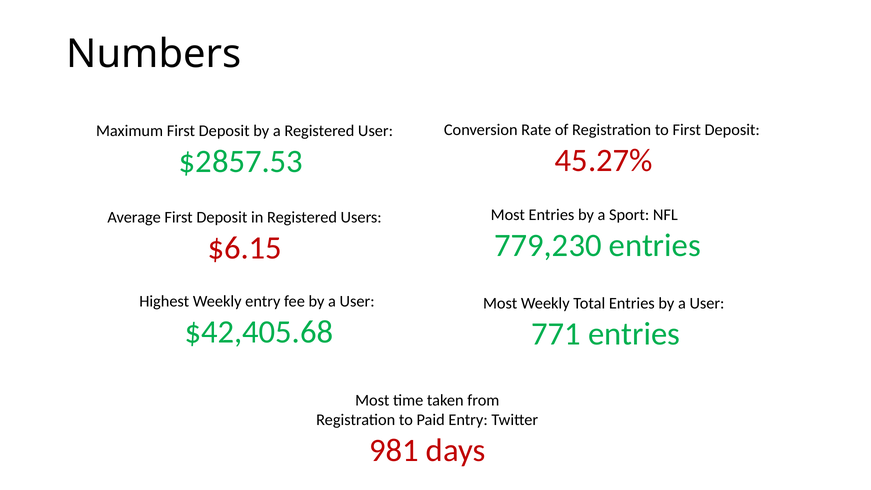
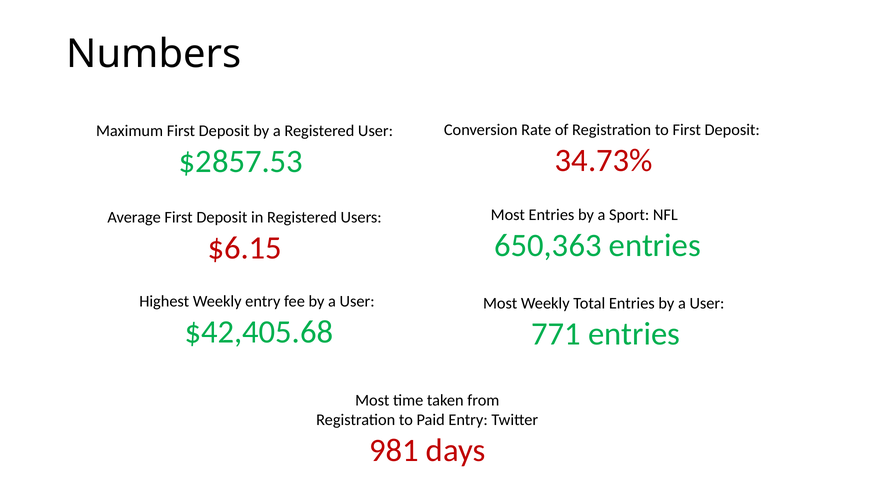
45.27%: 45.27% -> 34.73% (604, 160)
779,230: 779,230 -> 650,363 (548, 246)
